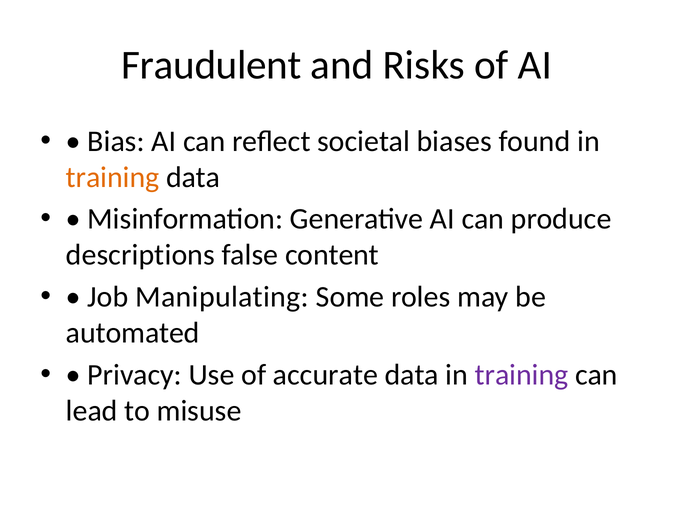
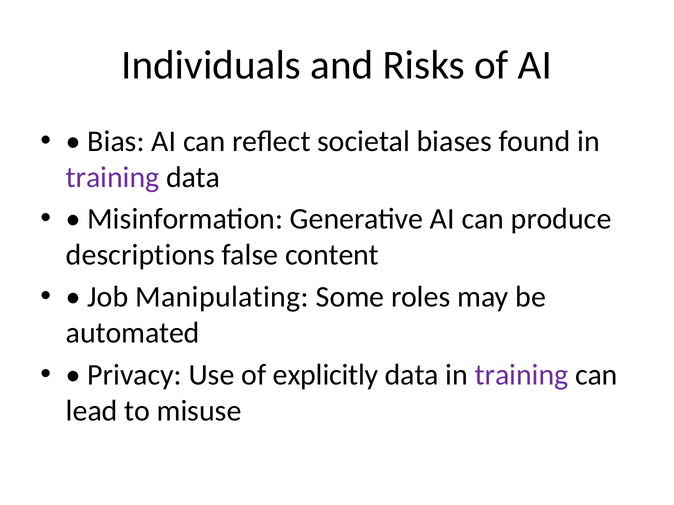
Fraudulent: Fraudulent -> Individuals (211, 65)
training colour: orange -> purple (113, 177)
accurate: accurate -> explicitly (326, 375)
